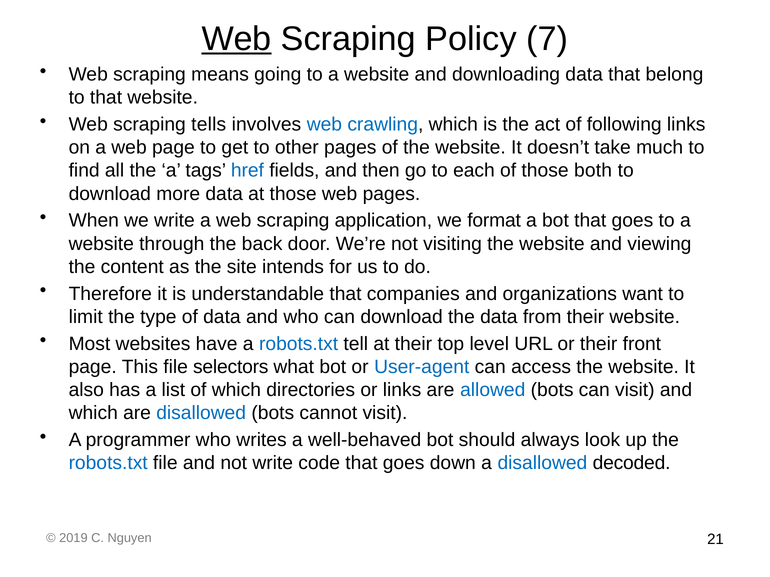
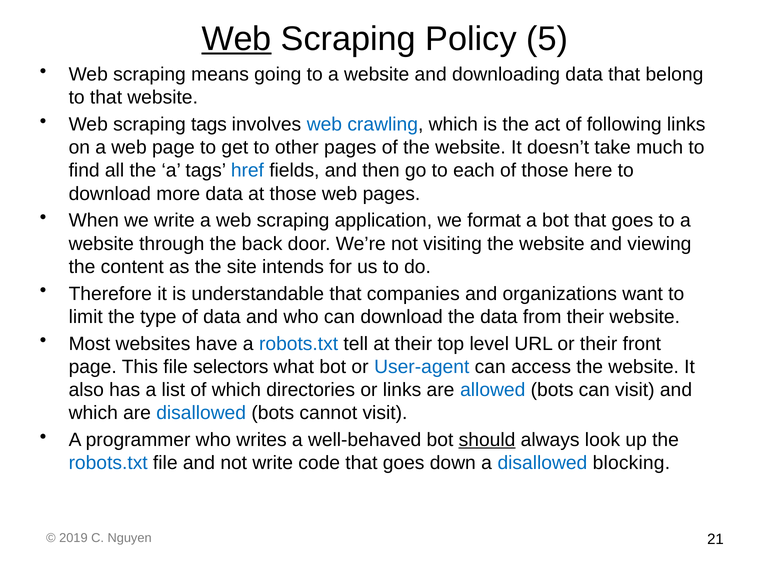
7: 7 -> 5 (547, 39)
scraping tells: tells -> tags (209, 125)
both: both -> here (593, 171)
should underline: none -> present (487, 440)
decoded: decoded -> blocking (631, 463)
